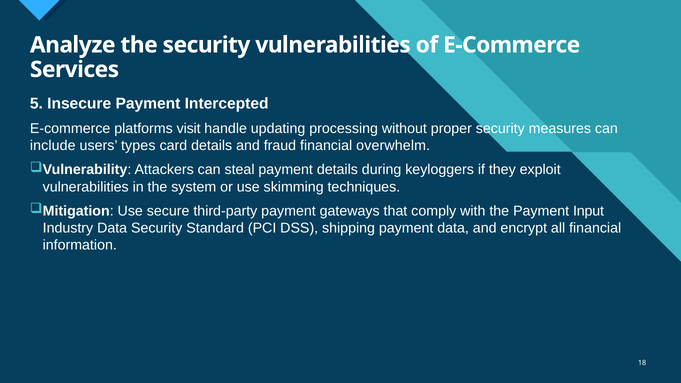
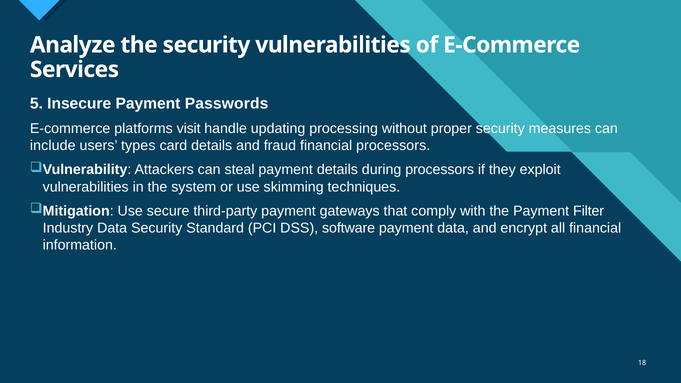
Intercepted: Intercepted -> Passwords (227, 104)
financial overwhelm: overwhelm -> processors (393, 146)
during keyloggers: keyloggers -> processors (440, 170)
Input: Input -> Filter (589, 211)
shipping: shipping -> software (349, 228)
